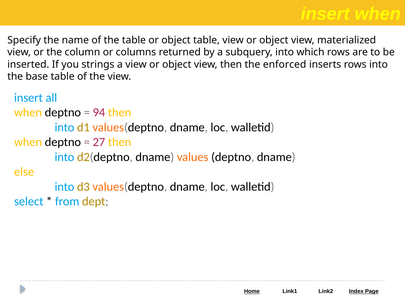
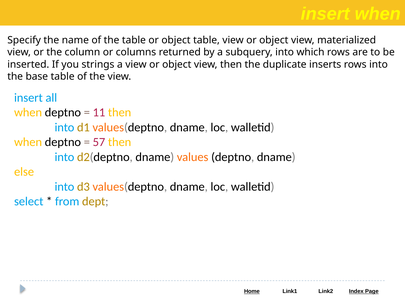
enforced: enforced -> duplicate (285, 65)
94: 94 -> 11 (99, 113)
27: 27 -> 57 (99, 143)
